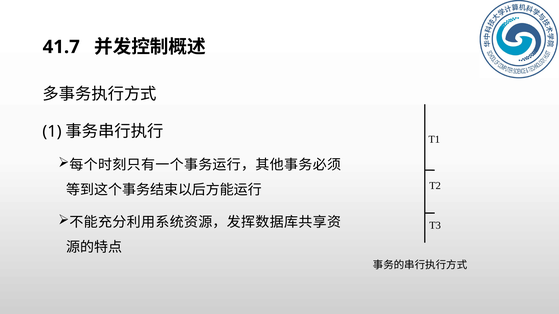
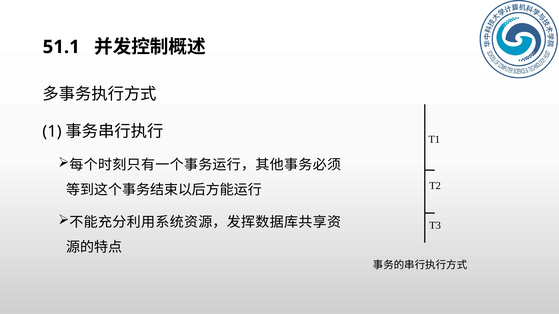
41.7: 41.7 -> 51.1 (61, 47)
